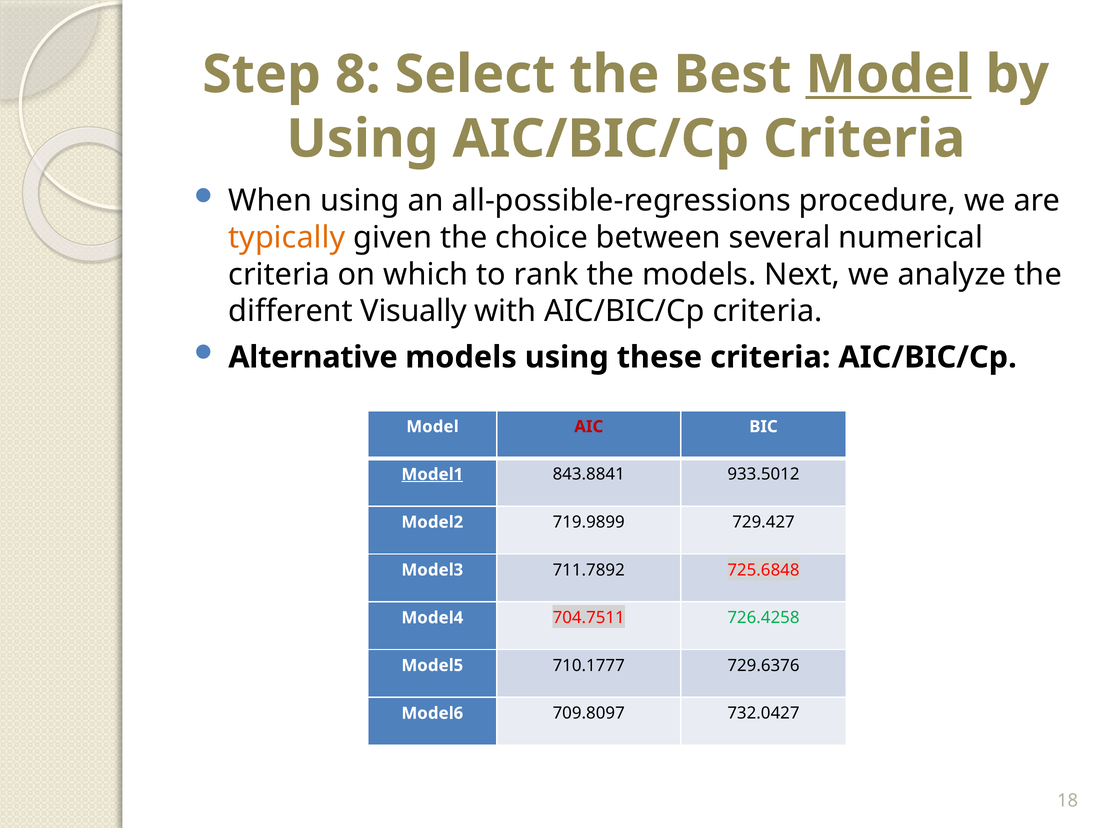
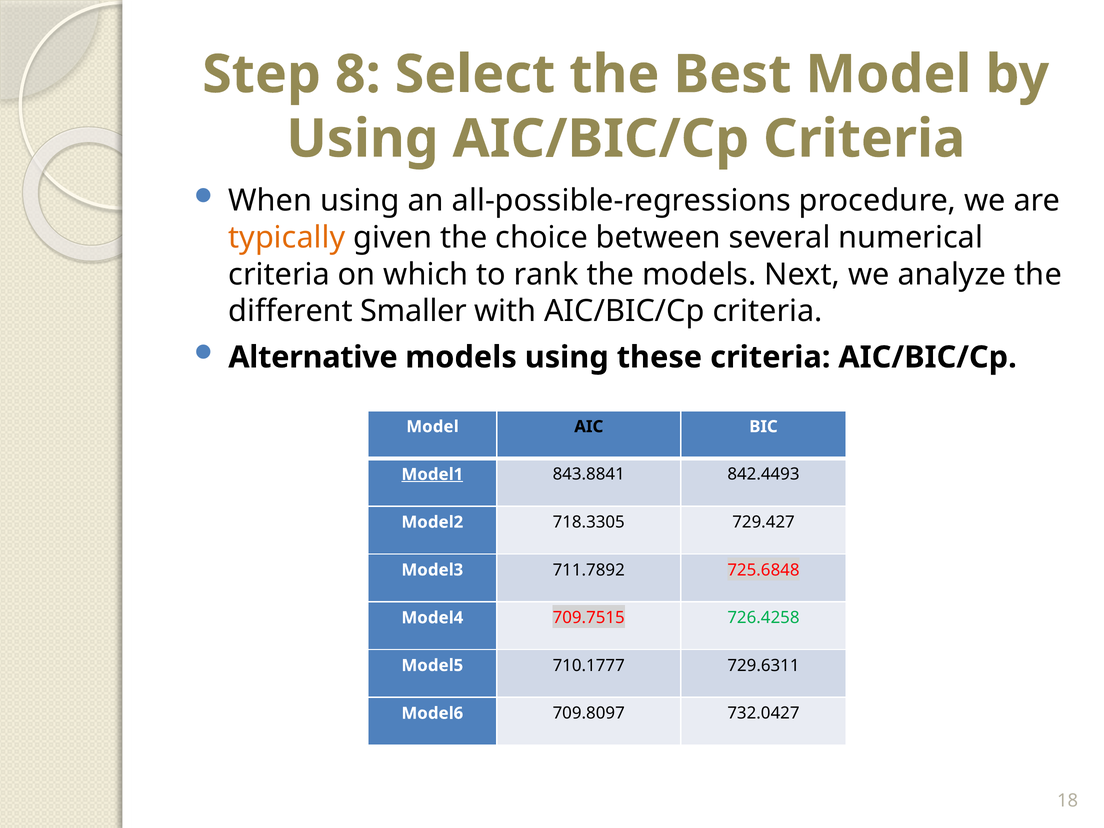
Model underline: present -> none (888, 75)
Visually: Visually -> Smaller (414, 311)
AIC colour: red -> black (589, 427)
933.5012: 933.5012 -> 842.4493 (763, 474)
719.9899: 719.9899 -> 718.3305 (589, 522)
704.7511: 704.7511 -> 709.7515 (589, 618)
729.6376: 729.6376 -> 729.6311 (763, 665)
